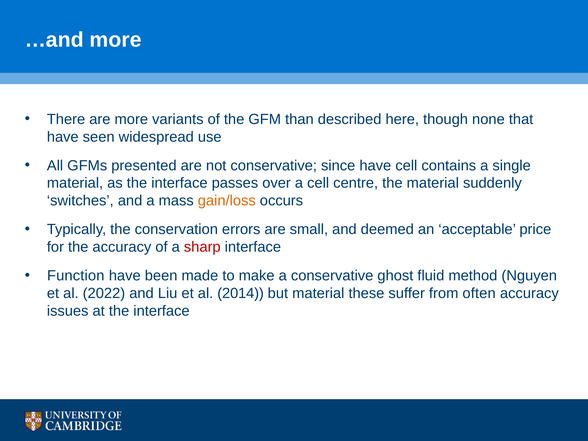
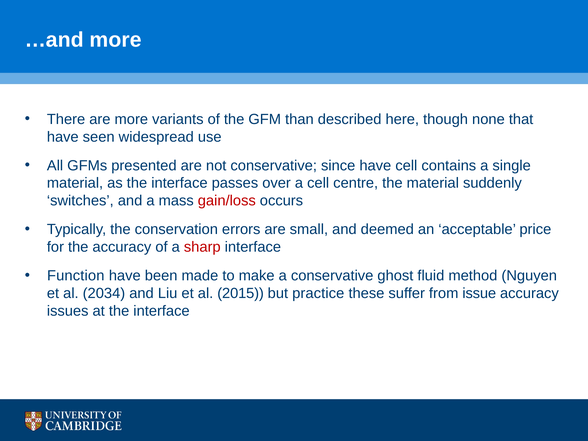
gain/loss colour: orange -> red (227, 201)
2022: 2022 -> 2034 (104, 293)
2014: 2014 -> 2015 (241, 293)
but material: material -> practice (318, 293)
often: often -> issue (479, 293)
